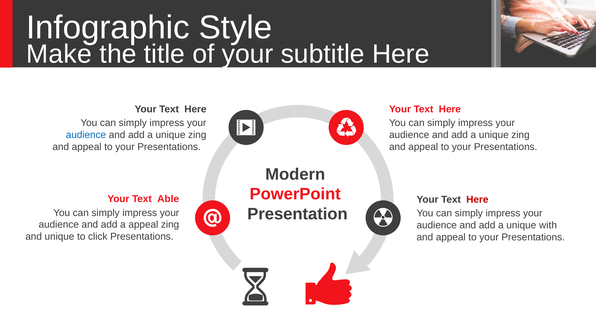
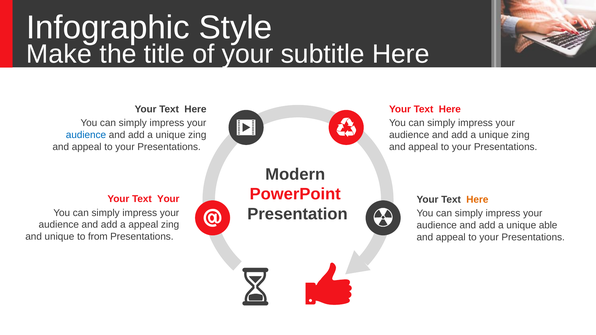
Text Able: Able -> Your (168, 199)
Here colour: red -> orange (477, 200)
with: with -> able (548, 225)
click: click -> from (98, 237)
